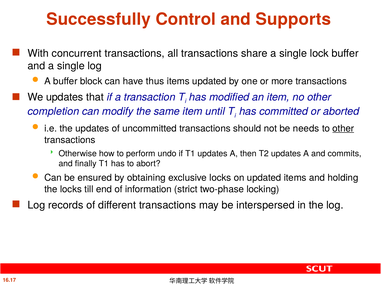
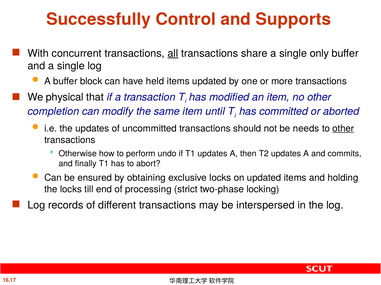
all underline: none -> present (173, 53)
lock: lock -> only (319, 53)
thus: thus -> held (155, 81)
We updates: updates -> physical (65, 97)
information: information -> processing (148, 190)
